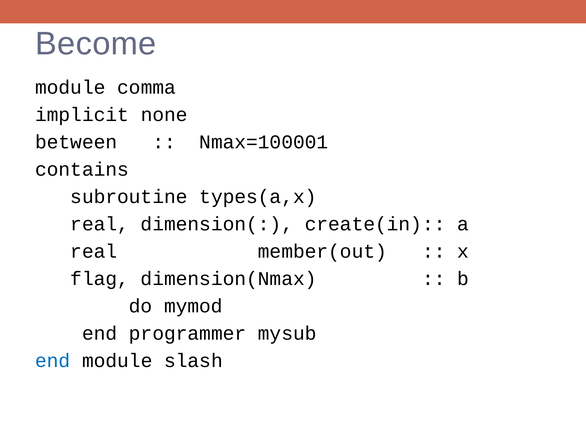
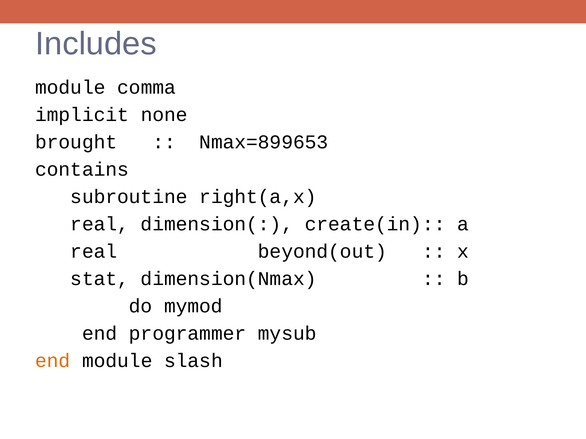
Become: Become -> Includes (96, 44)
between: between -> brought (76, 142)
Nmax=100001: Nmax=100001 -> Nmax=899653 (264, 142)
types(a,x: types(a,x -> right(a,x (258, 197)
member(out: member(out -> beyond(out (322, 252)
flag: flag -> stat (100, 279)
end colour: blue -> orange (53, 361)
